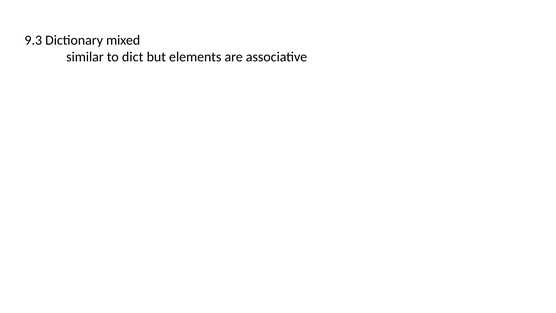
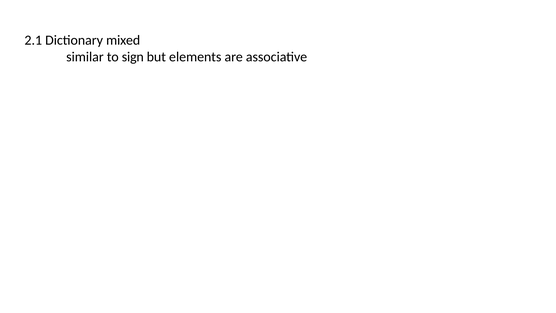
9.3: 9.3 -> 2.1 (33, 40)
dict: dict -> sign (133, 57)
